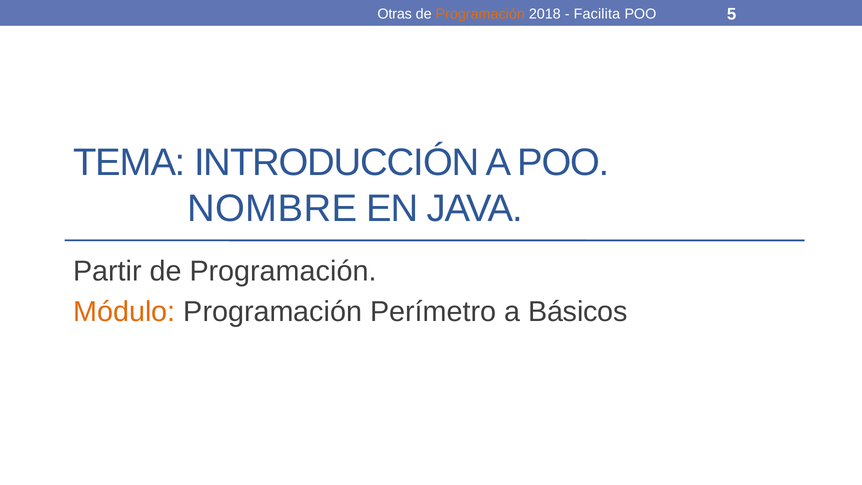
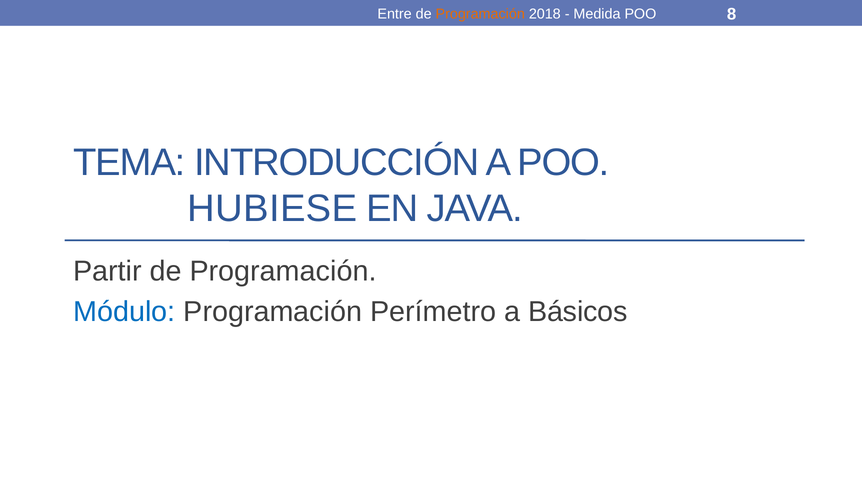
Otras: Otras -> Entre (395, 14)
Facilita: Facilita -> Medida (597, 14)
5: 5 -> 8 (732, 14)
NOMBRE: NOMBRE -> HUBIESE (272, 209)
Módulo colour: orange -> blue (124, 312)
